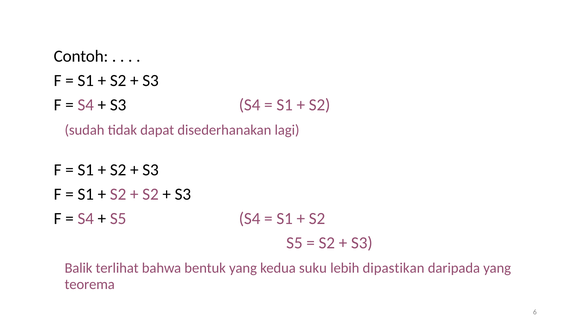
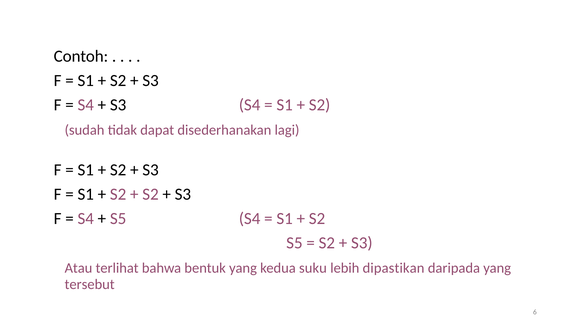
Balik: Balik -> Atau (78, 268)
teorema: teorema -> tersebut (90, 284)
